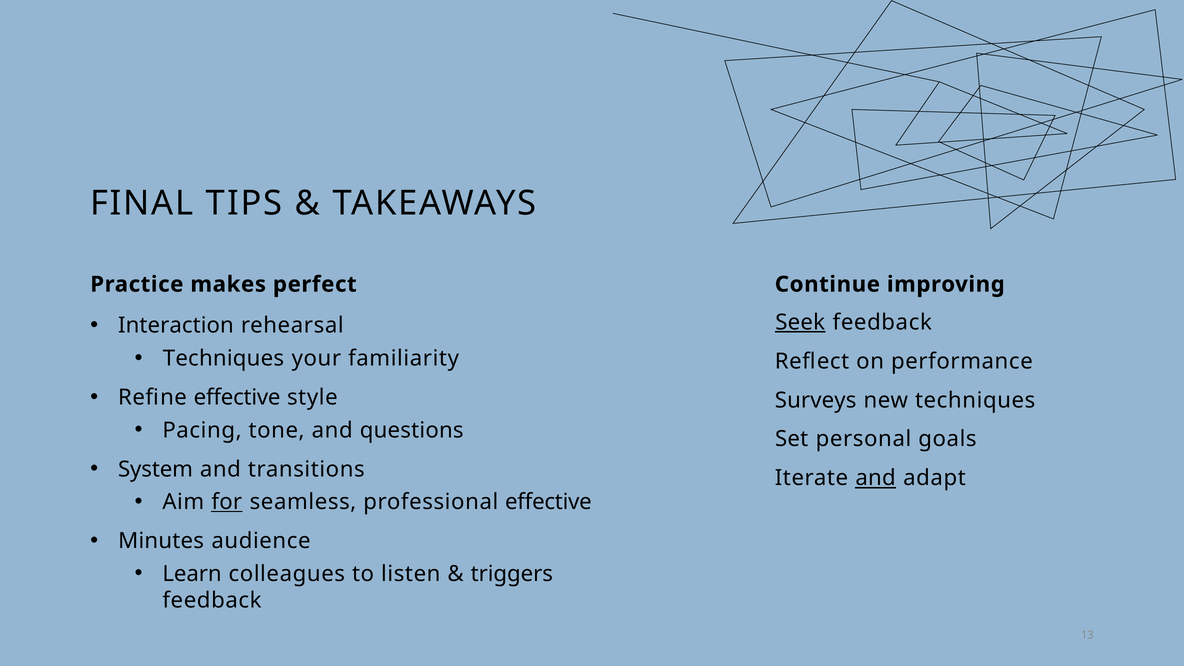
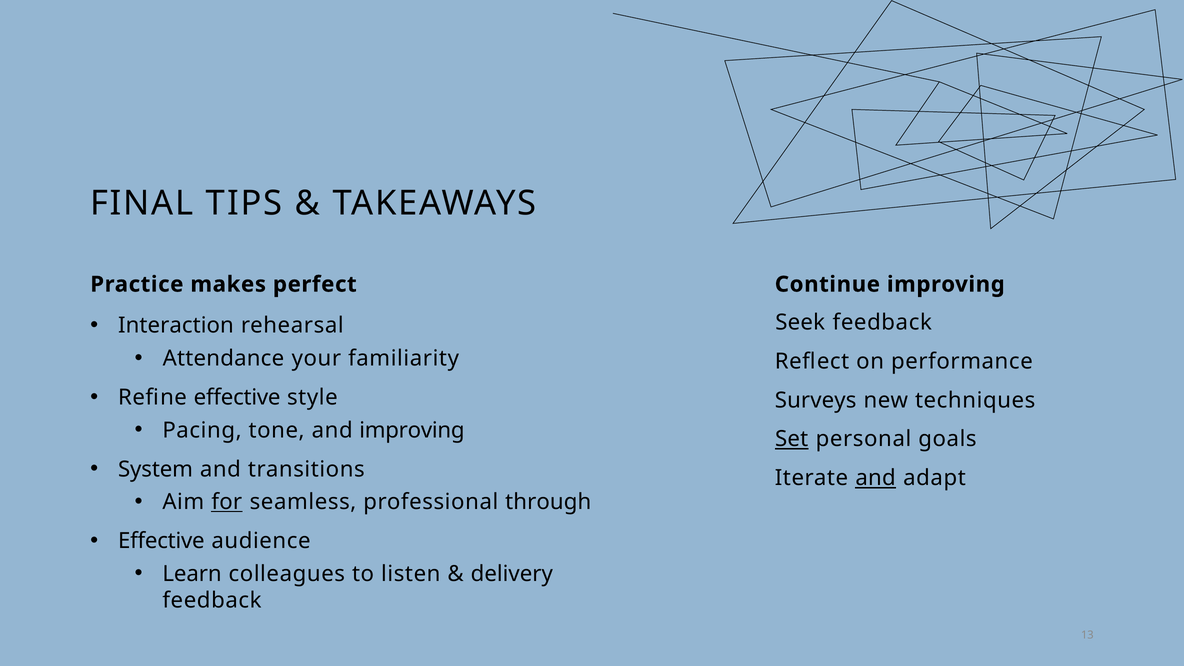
Seek underline: present -> none (800, 322)
Techniques: Techniques -> Attendance (223, 358)
and questions: questions -> improving (412, 430)
Set underline: none -> present (792, 439)
professional effective: effective -> through (548, 502)
Minutes: Minutes -> Effective (161, 541)
triggers: triggers -> delivery (512, 574)
